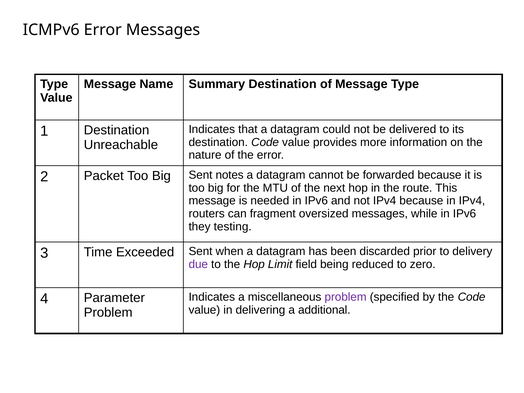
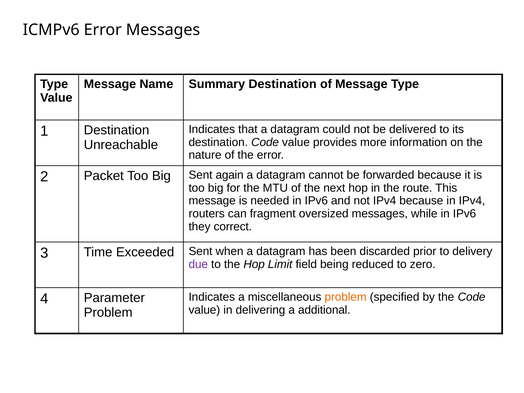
notes: notes -> again (230, 175)
testing: testing -> correct (233, 227)
problem colour: purple -> orange (346, 297)
